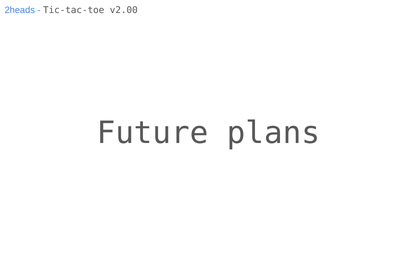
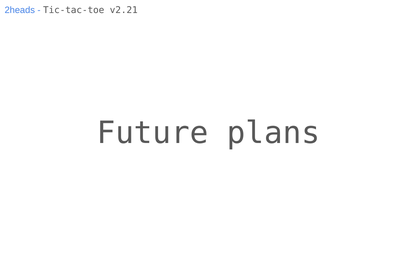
v2.00: v2.00 -> v2.21 (124, 10)
